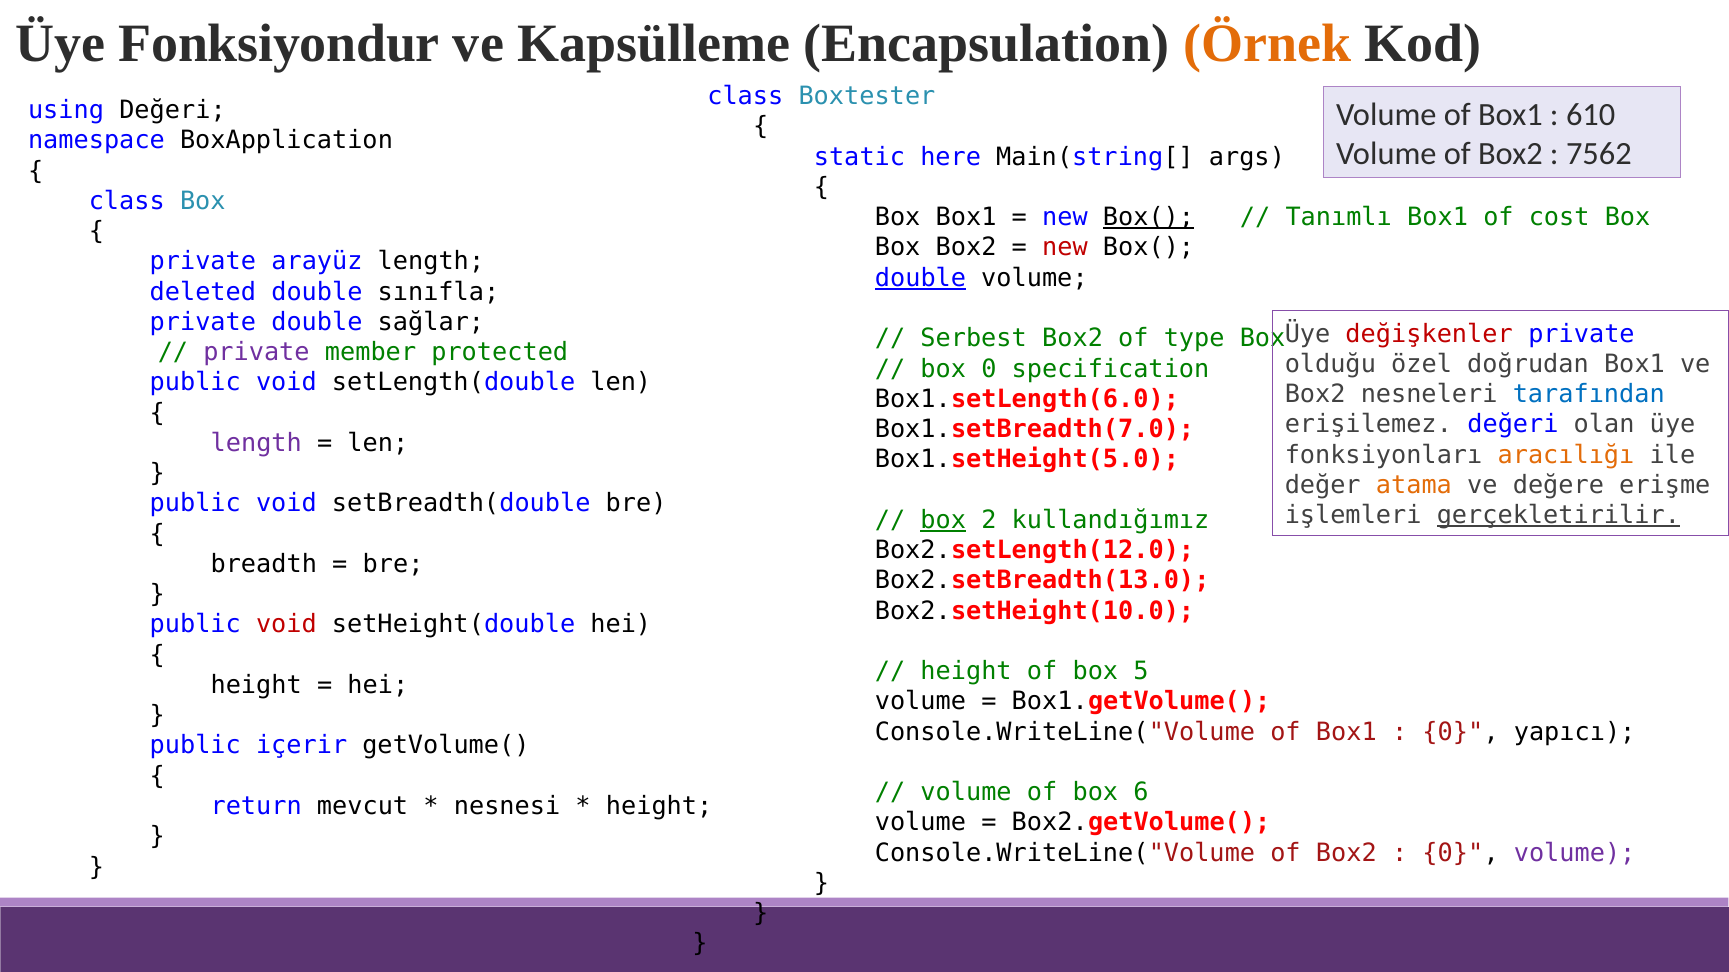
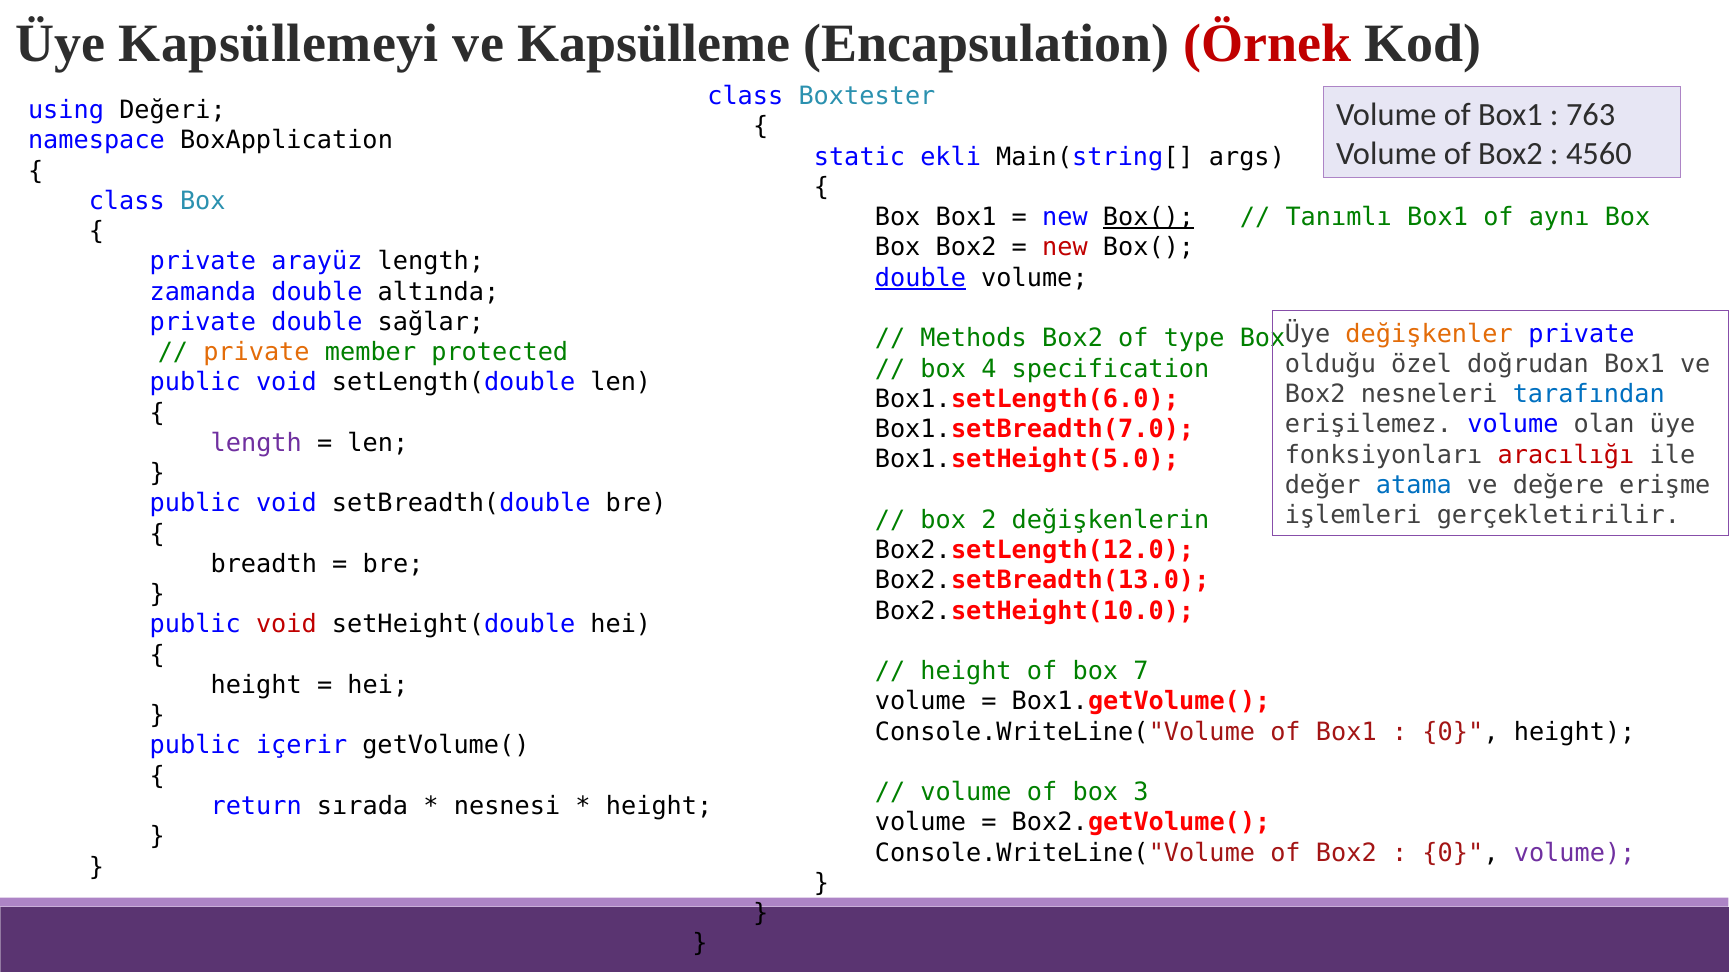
Fonksiyondur: Fonksiyondur -> Kapsüllemeyi (279, 43)
Örnek colour: orange -> red (1267, 43)
610: 610 -> 763 (1591, 115)
7562: 7562 -> 4560 (1599, 154)
here: here -> ekli (951, 157)
cost: cost -> aynı (1559, 218)
deleted: deleted -> zamanda (203, 292)
sınıfla: sınıfla -> altında (438, 292)
değişkenler colour: red -> orange (1429, 334)
Serbest: Serbest -> Methods (974, 339)
private colour: purple -> orange (256, 353)
box 0: 0 -> 4 (989, 369)
erişilemez değeri: değeri -> volume (1513, 425)
aracılığı colour: orange -> red (1566, 455)
atama colour: orange -> blue (1414, 485)
gerçekletirilir underline: present -> none (1558, 516)
box underline: present -> none (943, 520)
kullandığımız: kullandığımız -> değişkenlerin (1111, 520)
5: 5 -> 7 (1141, 672)
0 yapıcı: yapıcı -> height (1575, 732)
6: 6 -> 3 (1141, 793)
mevcut: mevcut -> sırada (363, 807)
